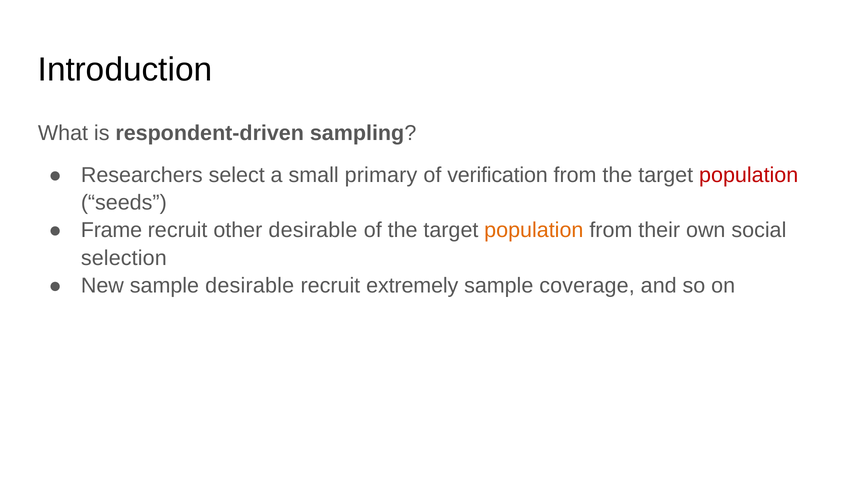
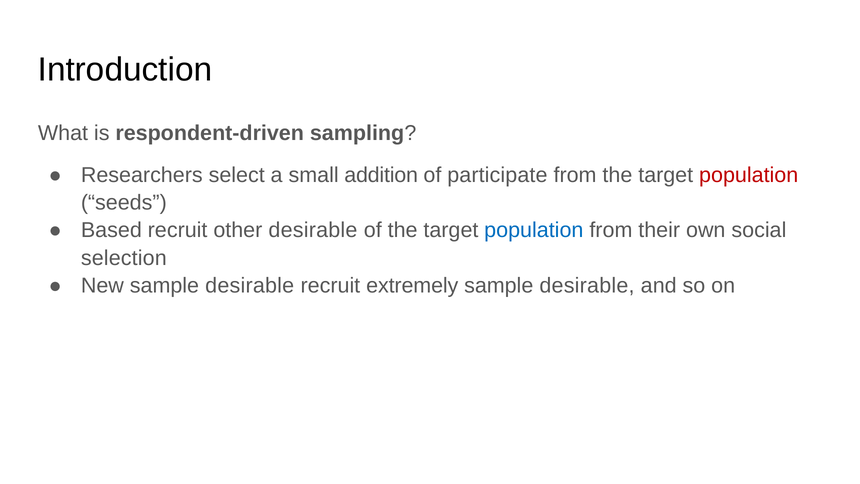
primary: primary -> addition (381, 175)
verification: verification -> participate (497, 175)
Frame: Frame -> Based (111, 230)
population colour: orange -> blue (534, 230)
coverage: coverage -> desirable (587, 286)
